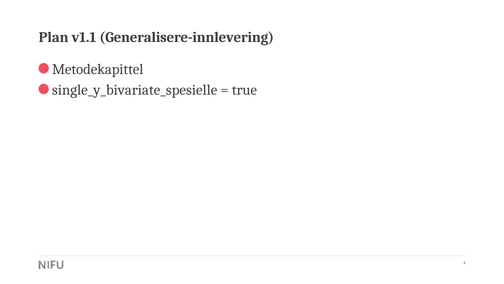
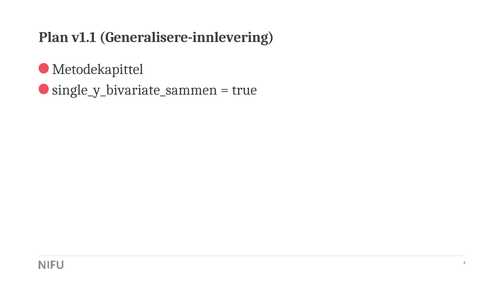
single_y_bivariate_spesielle: single_y_bivariate_spesielle -> single_y_bivariate_sammen (135, 90)
